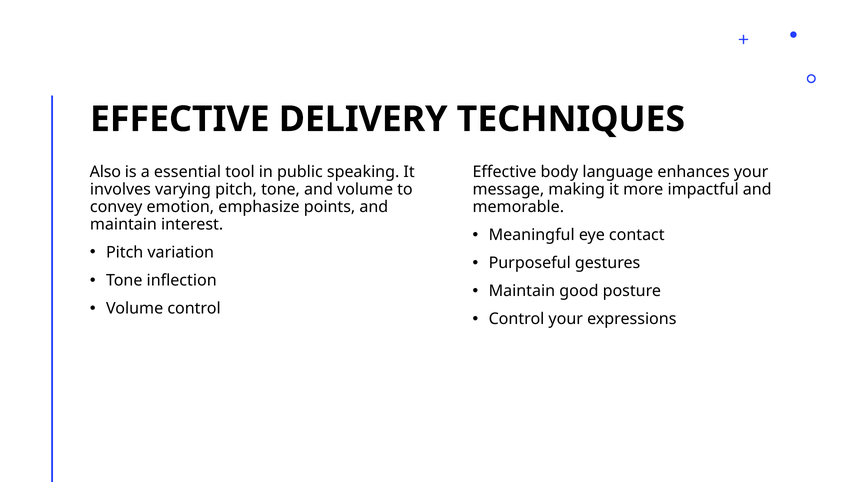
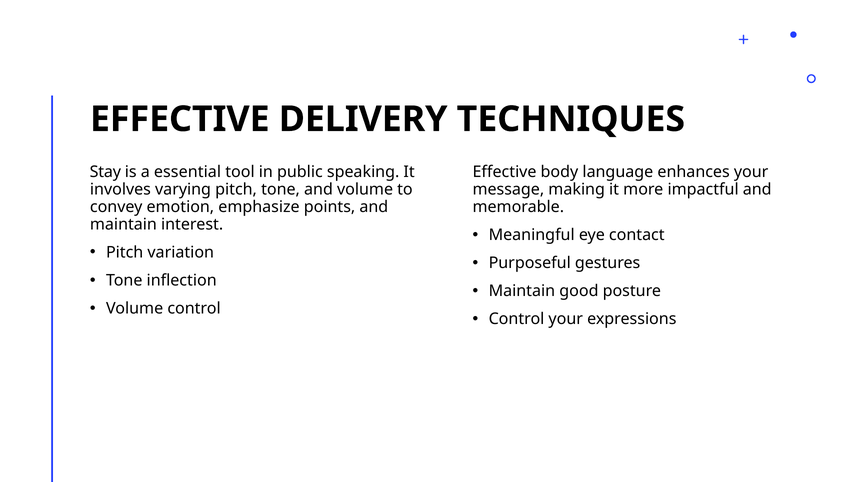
Also: Also -> Stay (105, 172)
